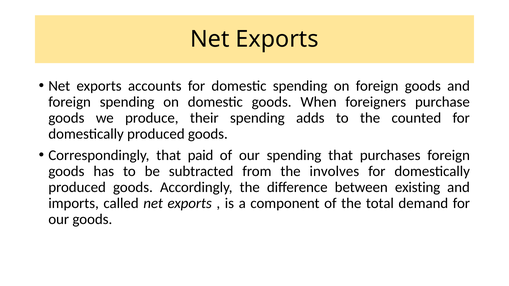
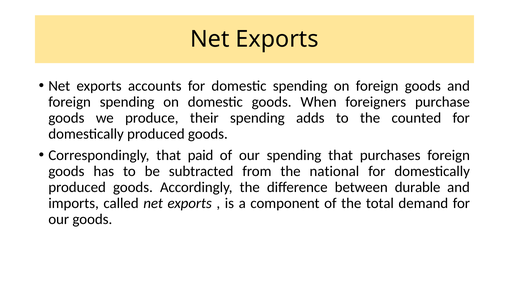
involves: involves -> national (334, 171)
existing: existing -> durable (418, 187)
